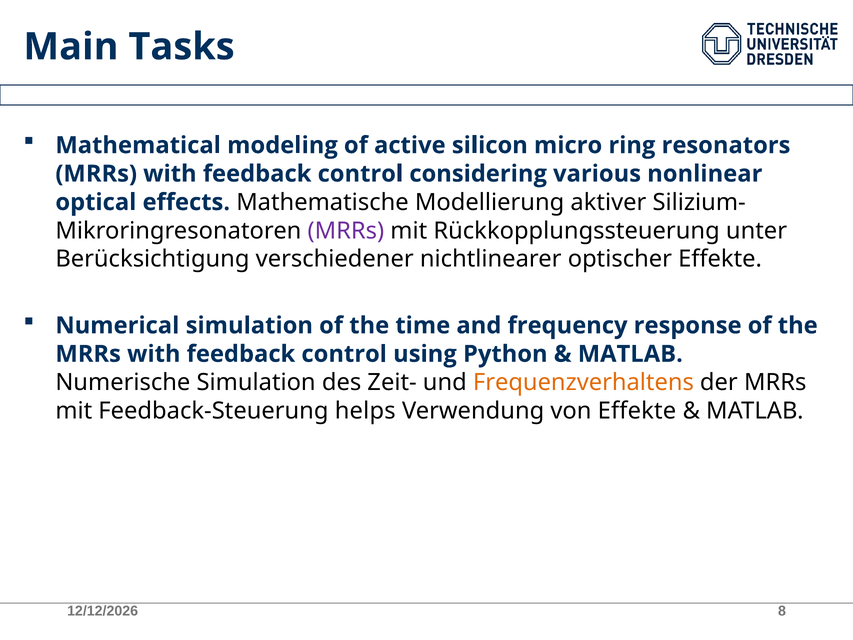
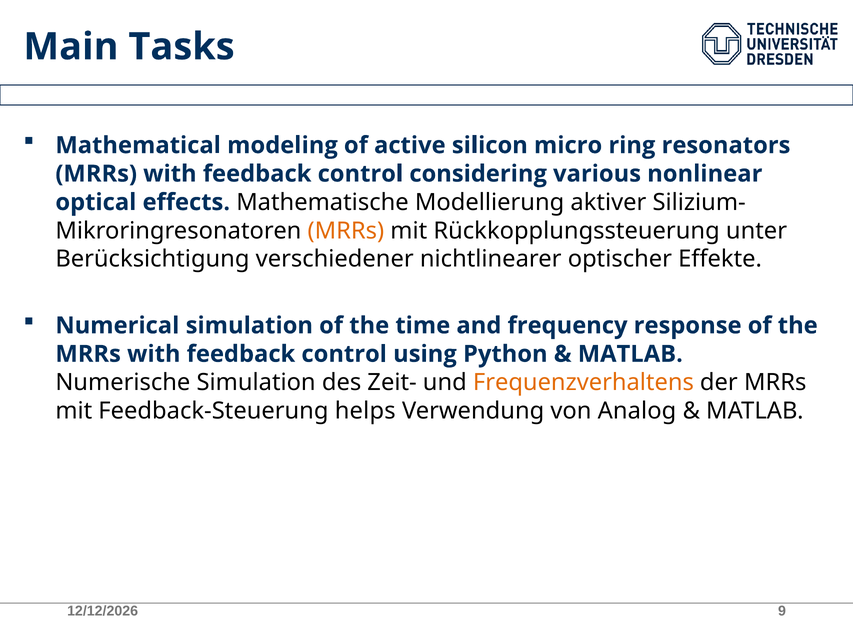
MRRs colour: purple -> orange (346, 231)
von Effekte: Effekte -> Analog (637, 411)
8: 8 -> 9 (782, 611)
